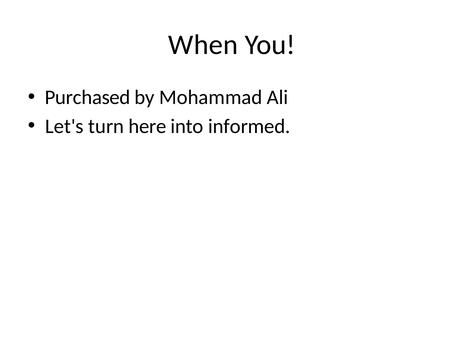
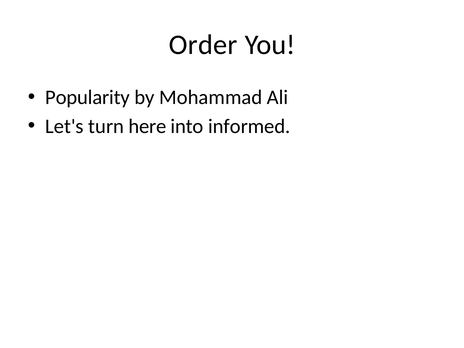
When: When -> Order (203, 45)
Purchased: Purchased -> Popularity (88, 97)
